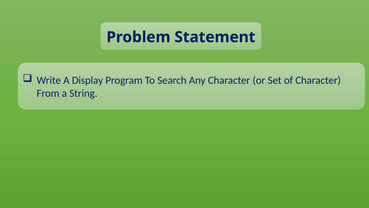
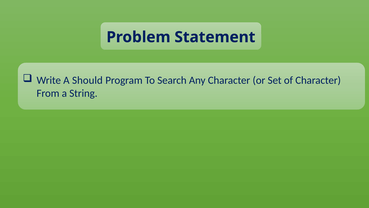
Display: Display -> Should (87, 80)
